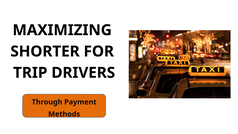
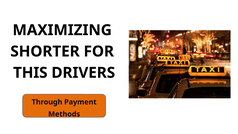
TRIP: TRIP -> THIS (30, 73)
